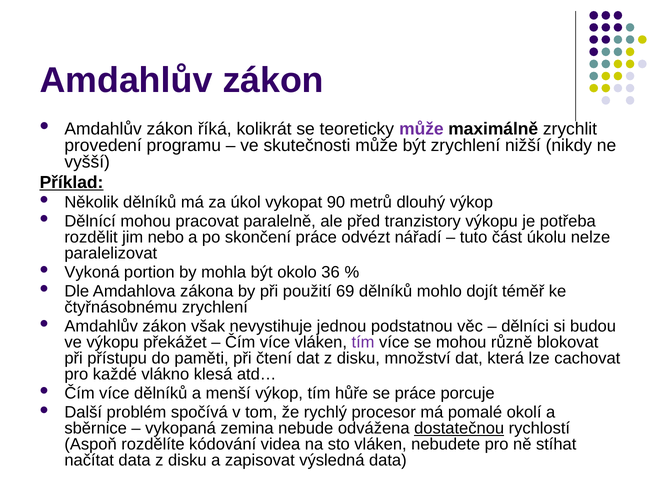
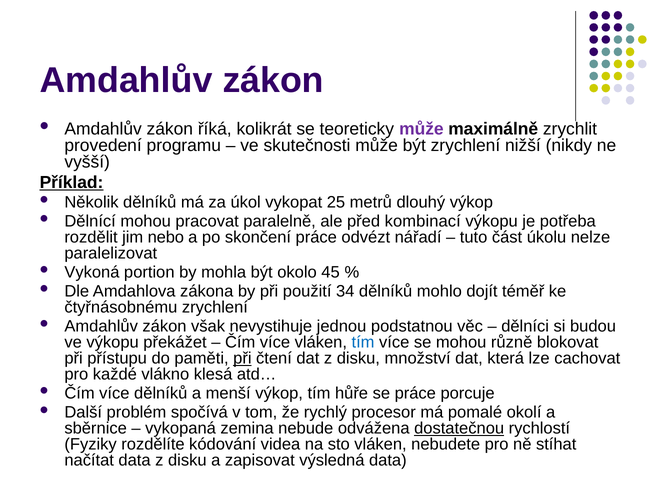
90: 90 -> 25 (336, 202)
tranzistory: tranzistory -> kombinací (423, 221)
36: 36 -> 45 (331, 272)
69: 69 -> 34 (345, 291)
tím colour: purple -> blue (363, 342)
při underline: none -> present (242, 358)
Aspoň: Aspoň -> Fyziky (91, 444)
